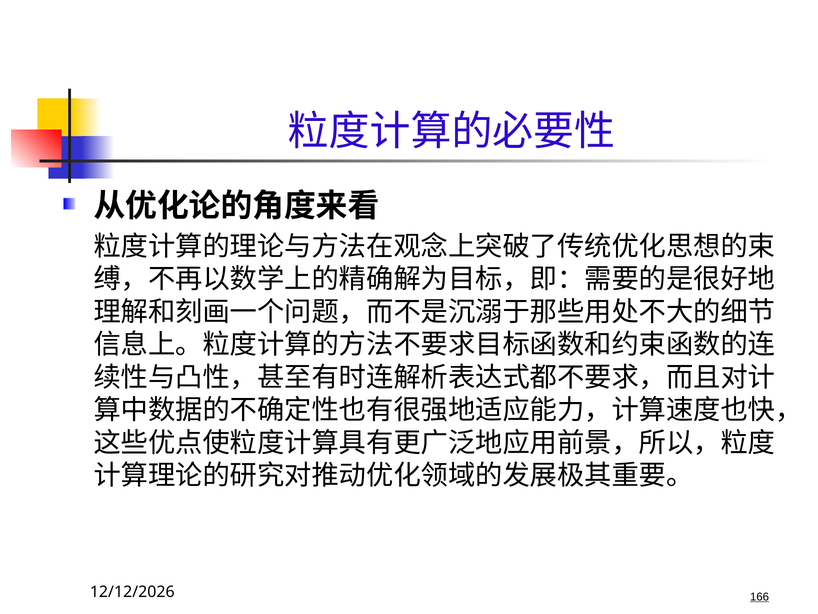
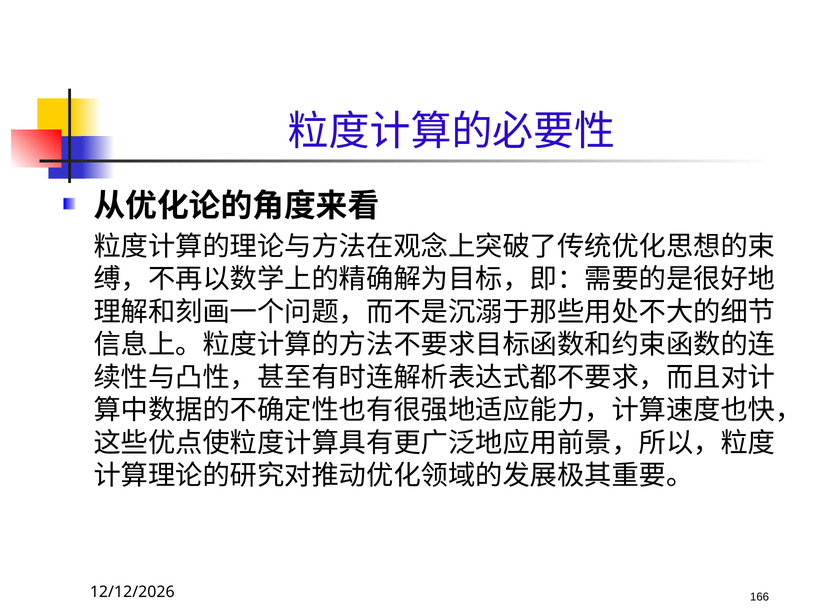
166 underline: present -> none (760, 597)
